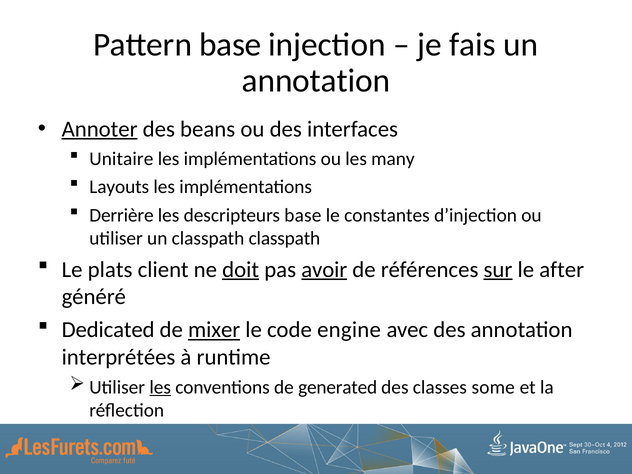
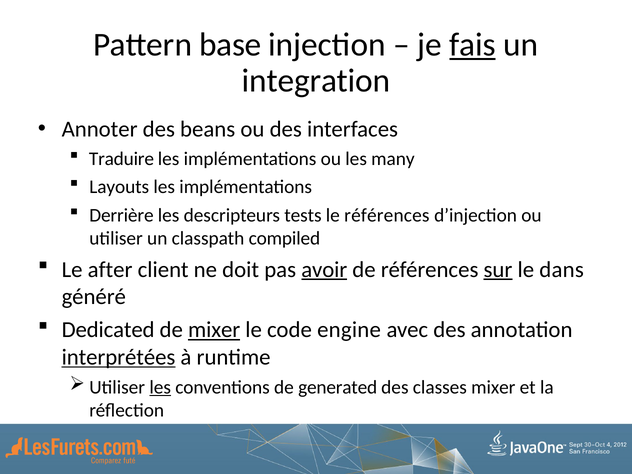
fais underline: none -> present (473, 45)
annotation: annotation -> integration (316, 81)
Annoter underline: present -> none (100, 129)
Unitaire: Unitaire -> Traduire (121, 159)
descripteurs base: base -> tests (303, 215)
le constantes: constantes -> références (387, 215)
classpath classpath: classpath -> compiled (284, 238)
plats: plats -> after (110, 269)
doit underline: present -> none (241, 269)
after: after -> dans (562, 269)
interprétées underline: none -> present (118, 357)
classes some: some -> mixer (493, 387)
